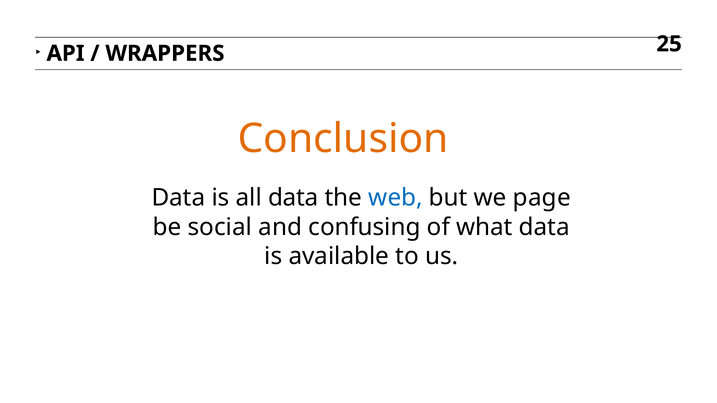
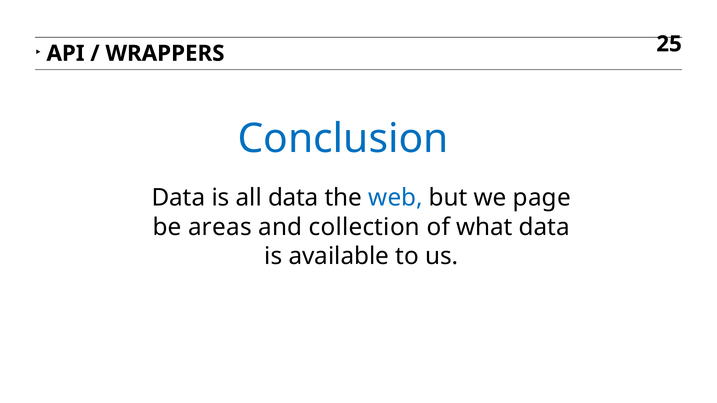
Conclusion colour: orange -> blue (343, 139)
social: social -> areas (220, 227)
confusing: confusing -> collection (364, 227)
